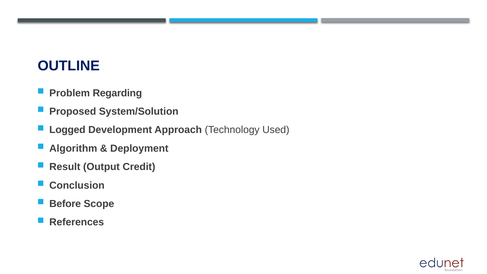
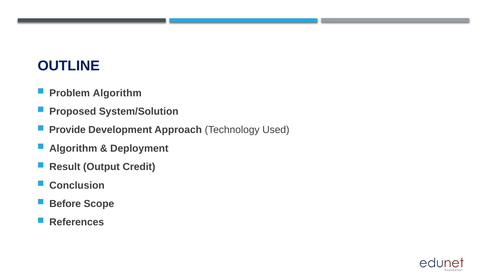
Problem Regarding: Regarding -> Algorithm (117, 93)
Logged: Logged -> Provide (67, 130)
